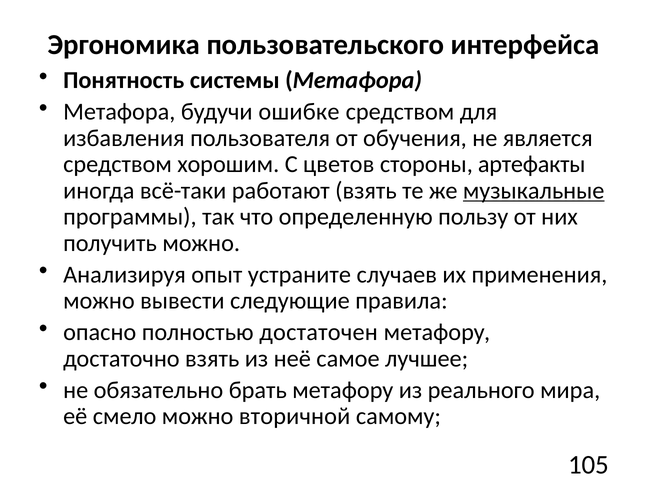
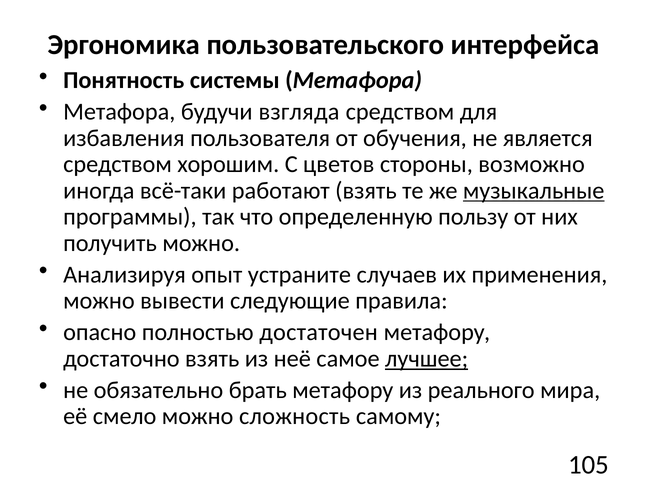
ошибке: ошибке -> взгляда (299, 112)
артефакты: артефакты -> возможно (532, 164)
лучшее underline: none -> present (427, 359)
вторичной: вторичной -> сложность (295, 416)
